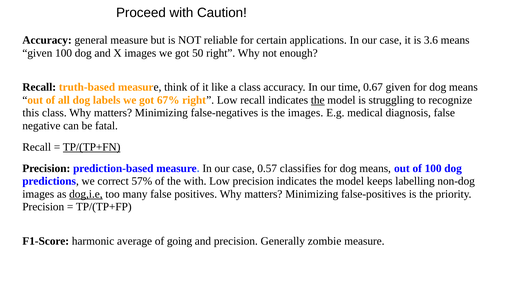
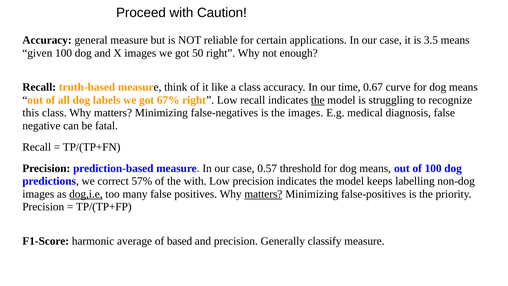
3.6: 3.6 -> 3.5 (431, 40)
0.67 given: given -> curve (398, 87)
TP/(TP+FN underline: present -> none (92, 147)
classifies: classifies -> threshold (300, 168)
matters underline: none -> present (263, 194)
going: going -> based (180, 241)
zombie: zombie -> classify (325, 241)
